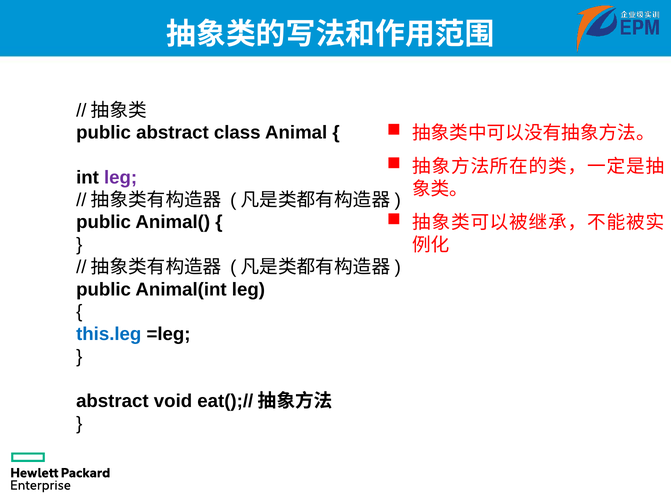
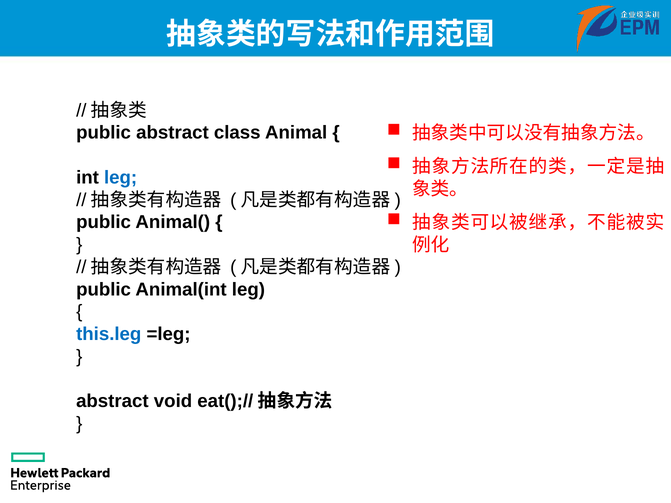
leg colour: purple -> blue (121, 178)
